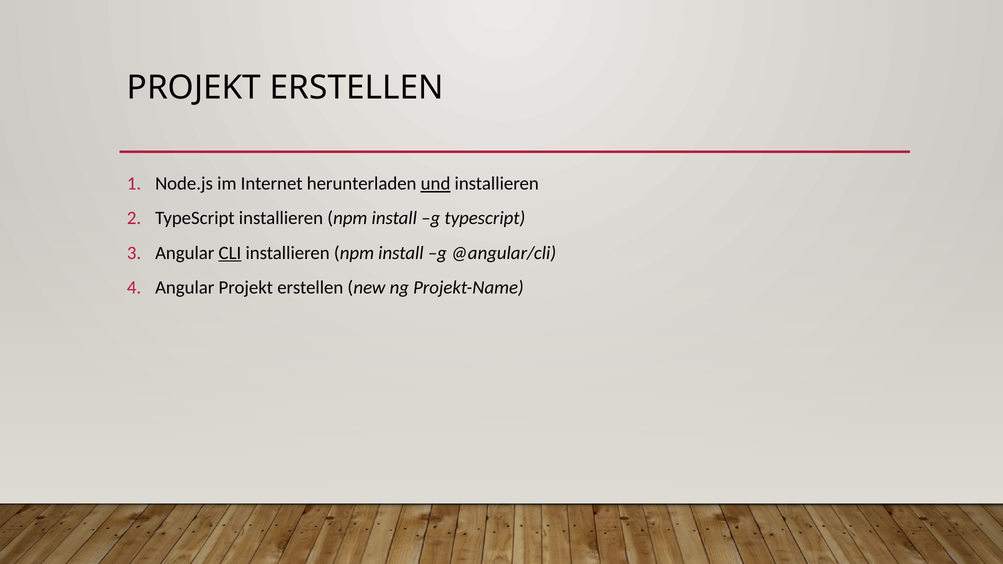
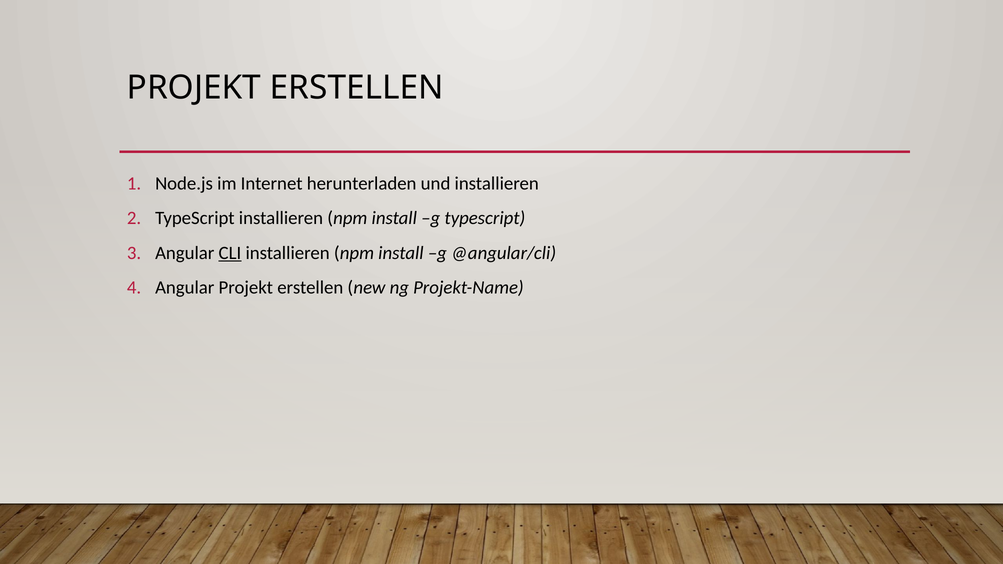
und underline: present -> none (436, 184)
